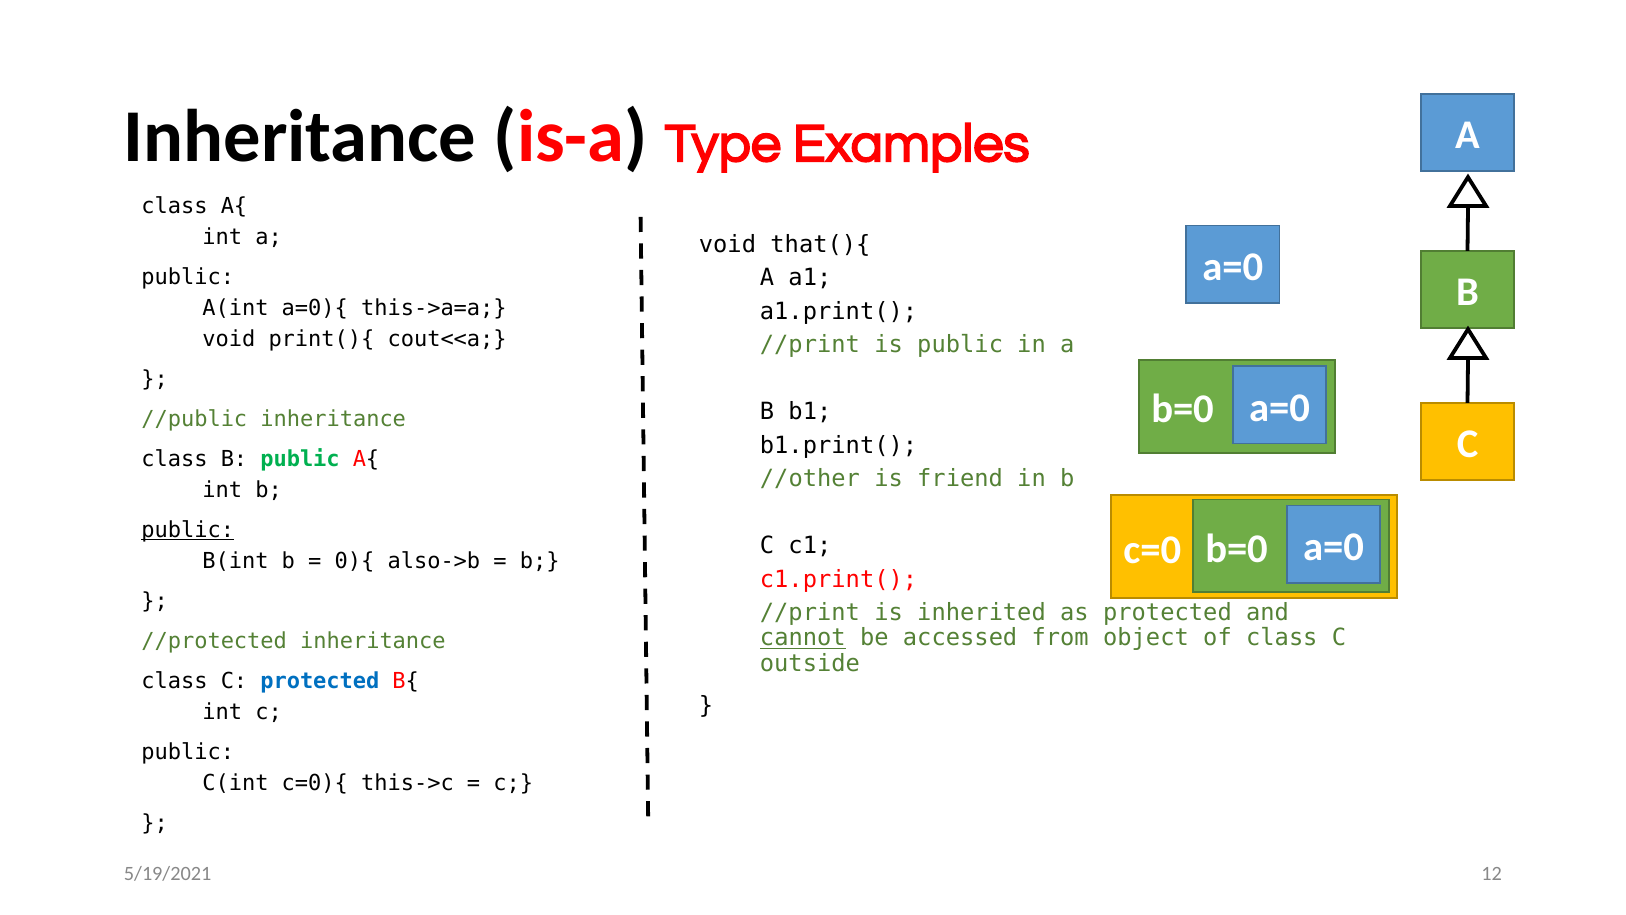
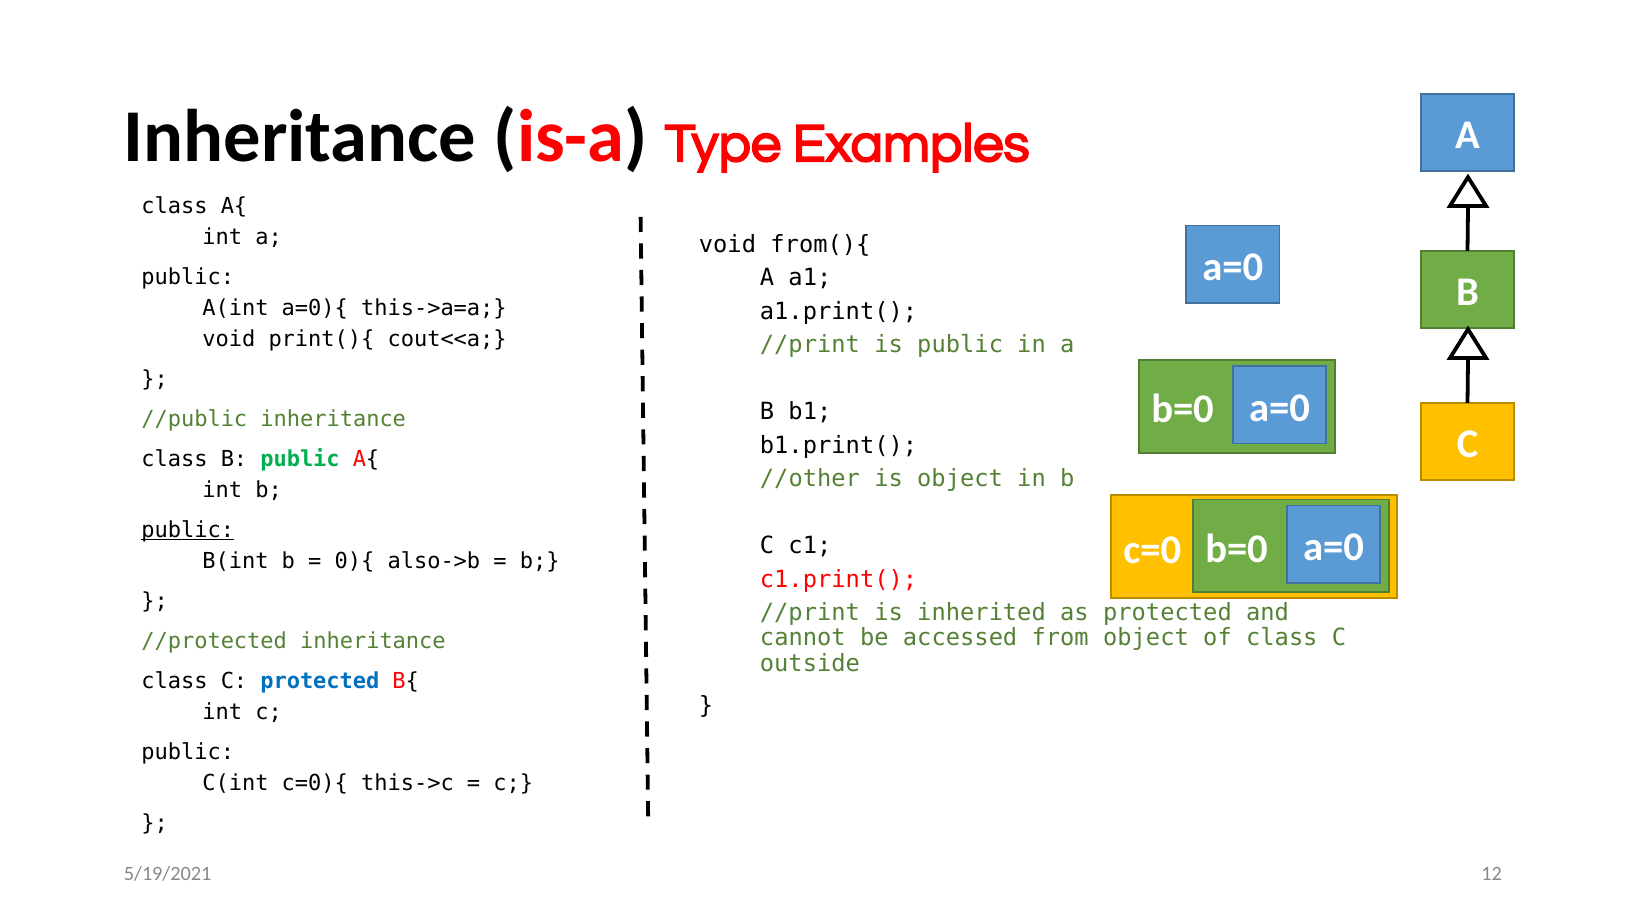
that(){: that(){ -> from(){ (820, 244)
is friend: friend -> object (960, 479)
cannot underline: present -> none (803, 638)
